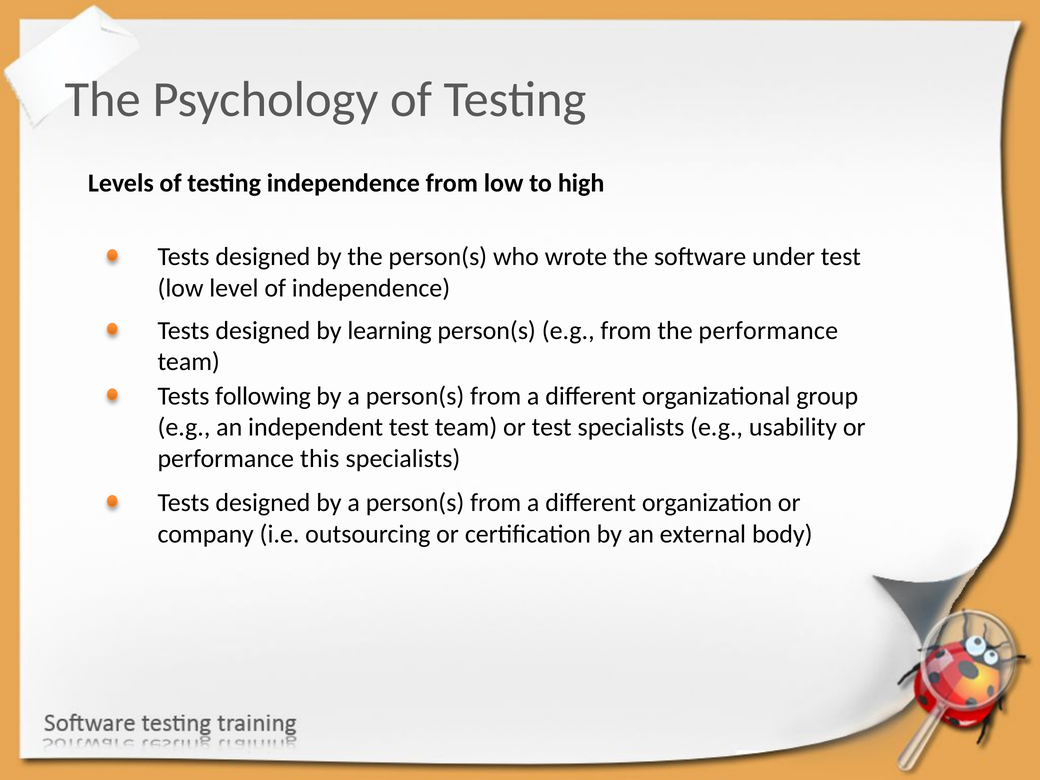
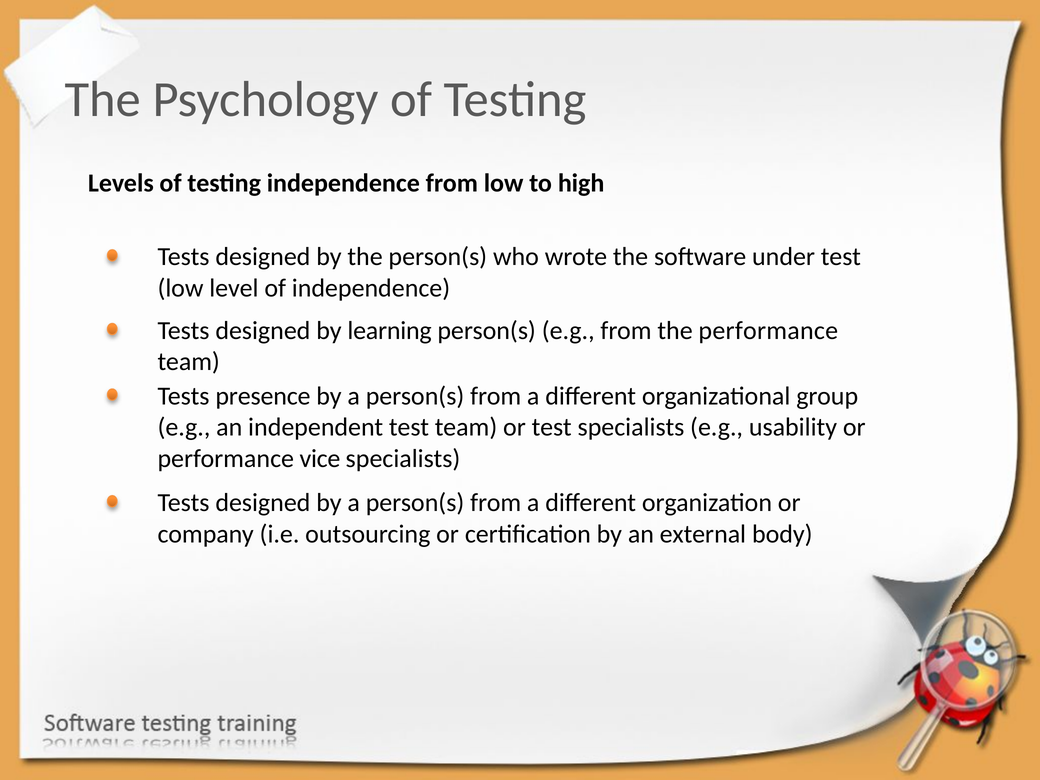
following: following -> presence (263, 396)
this: this -> vice (320, 459)
